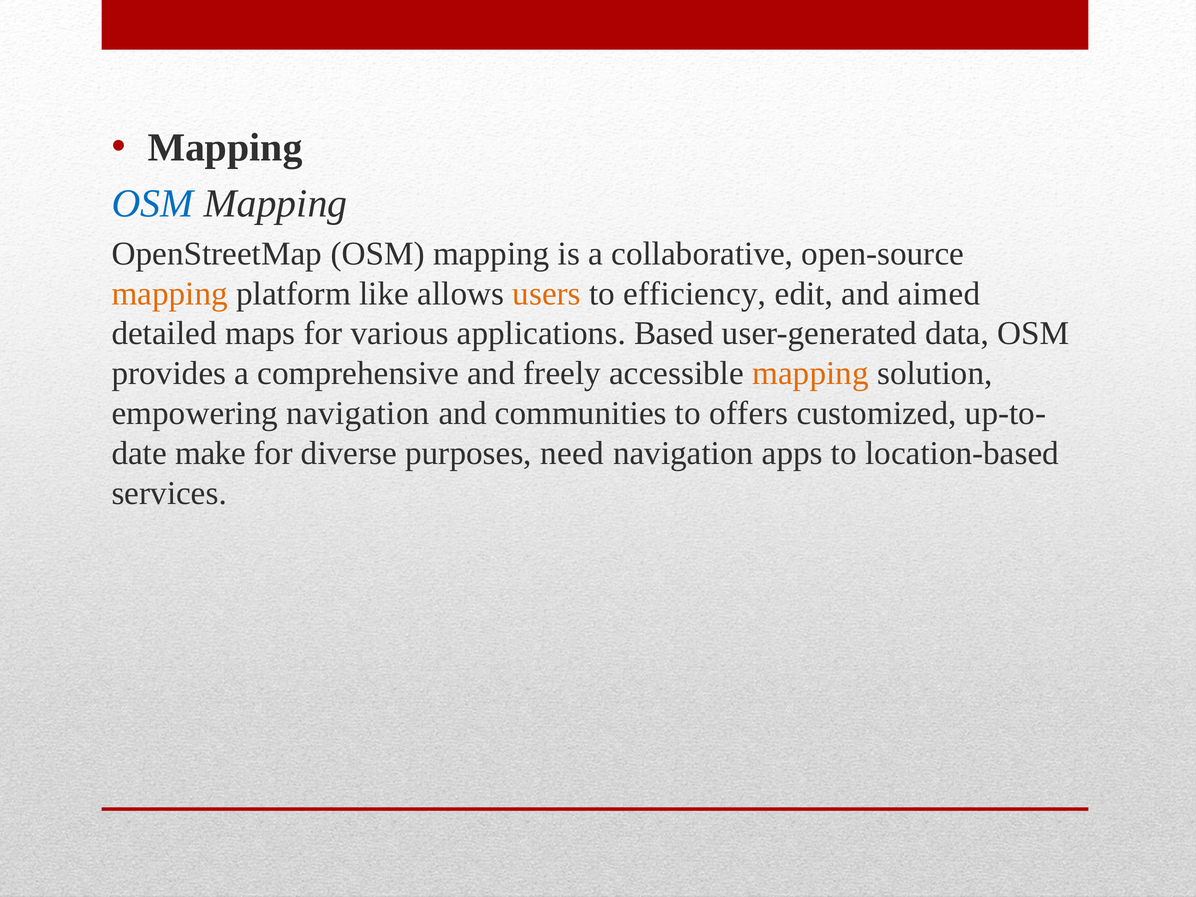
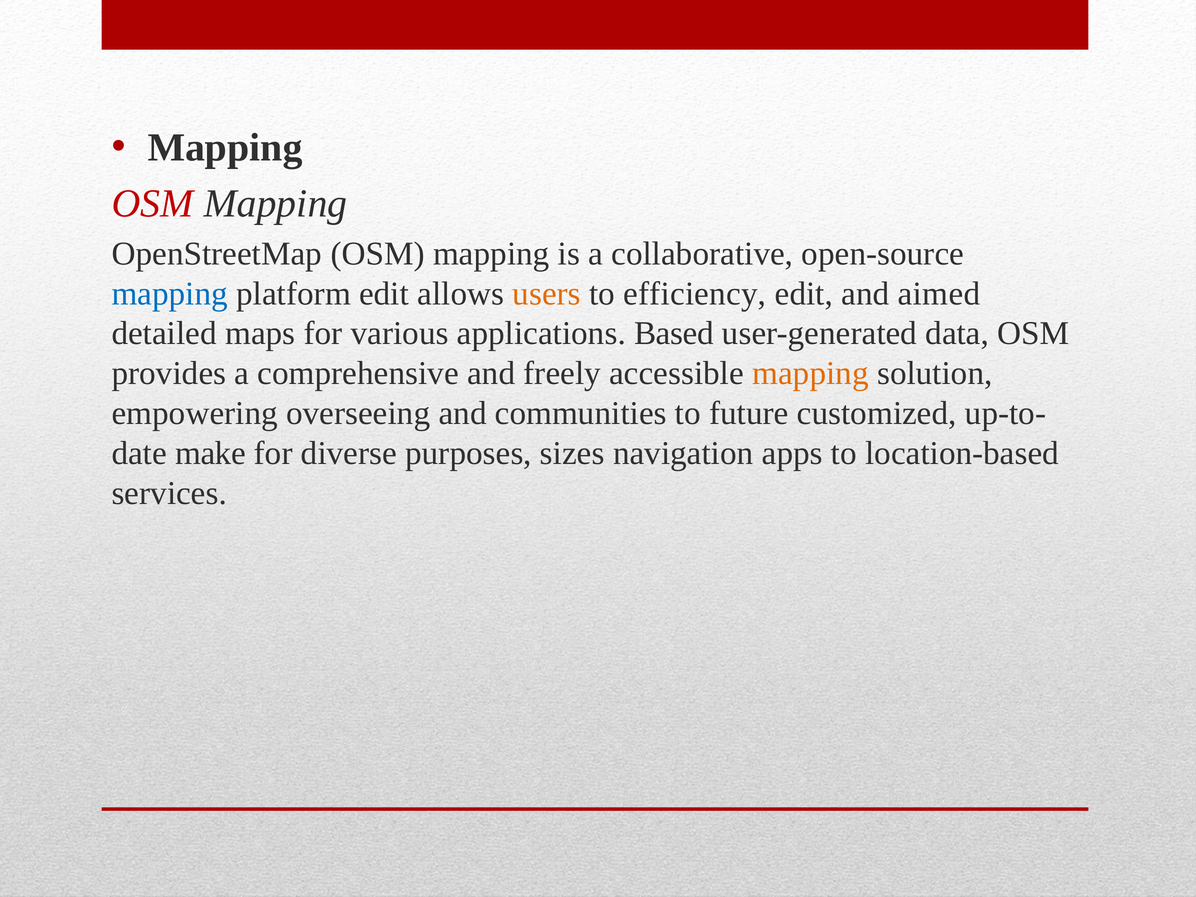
OSM colour: blue -> red (153, 204)
mapping colour: orange -> blue (170, 294)
platform like: like -> edit (384, 294)
empowering navigation: navigation -> overseeing (358, 413)
offers: offers -> future (749, 413)
need: need -> sizes (572, 453)
